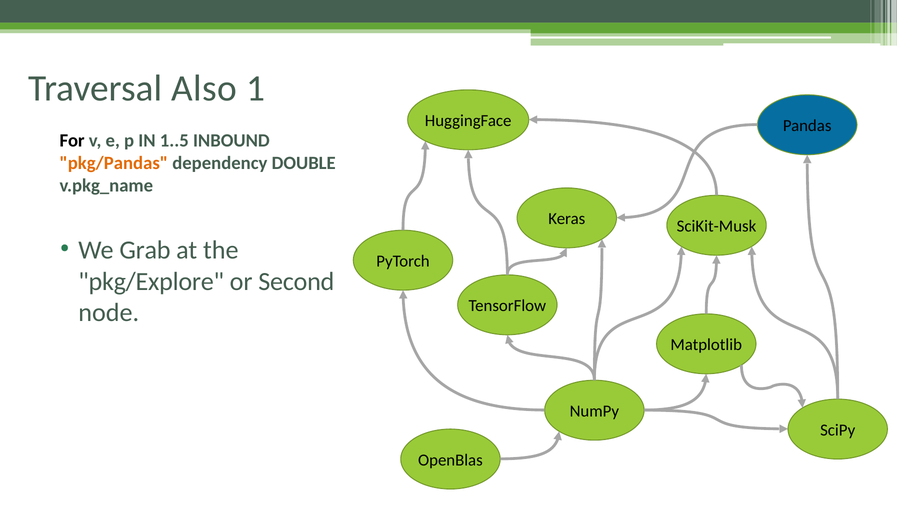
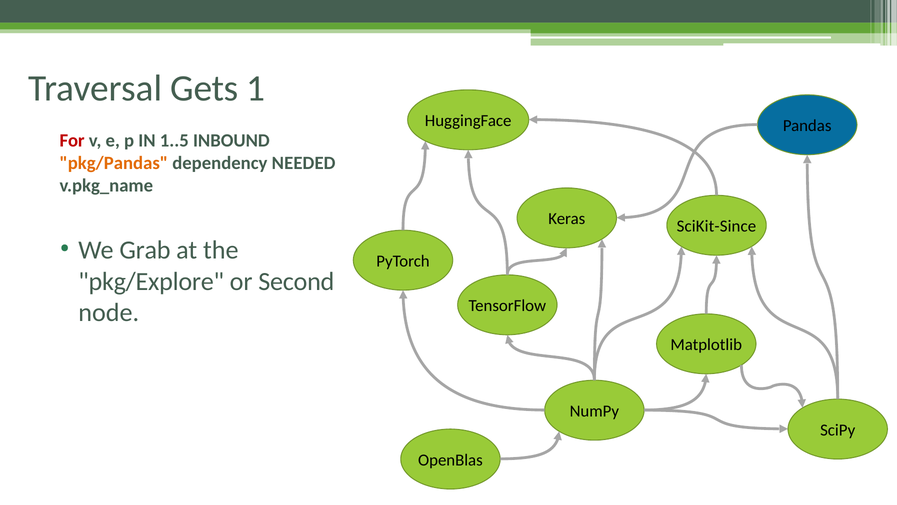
Also: Also -> Gets (205, 88)
For colour: black -> red (72, 141)
DOUBLE: DOUBLE -> NEEDED (304, 163)
SciKit-Musk: SciKit-Musk -> SciKit-Since (716, 226)
